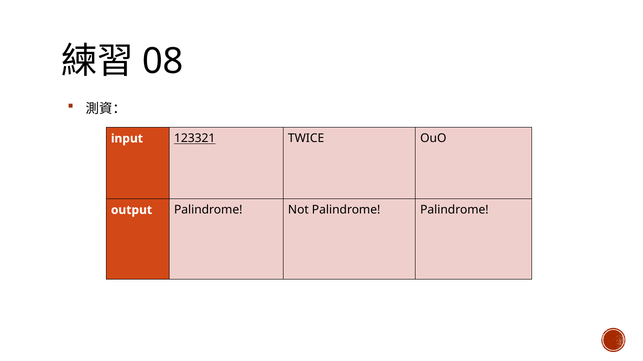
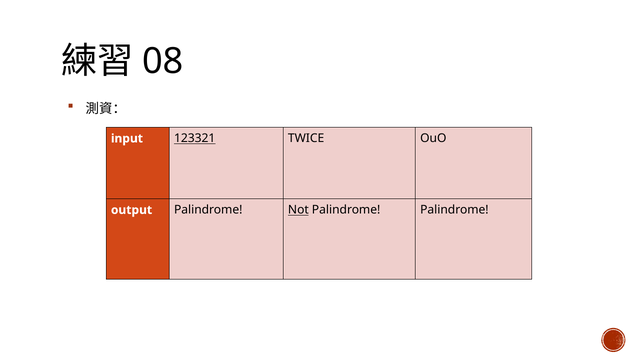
Not underline: none -> present (298, 210)
